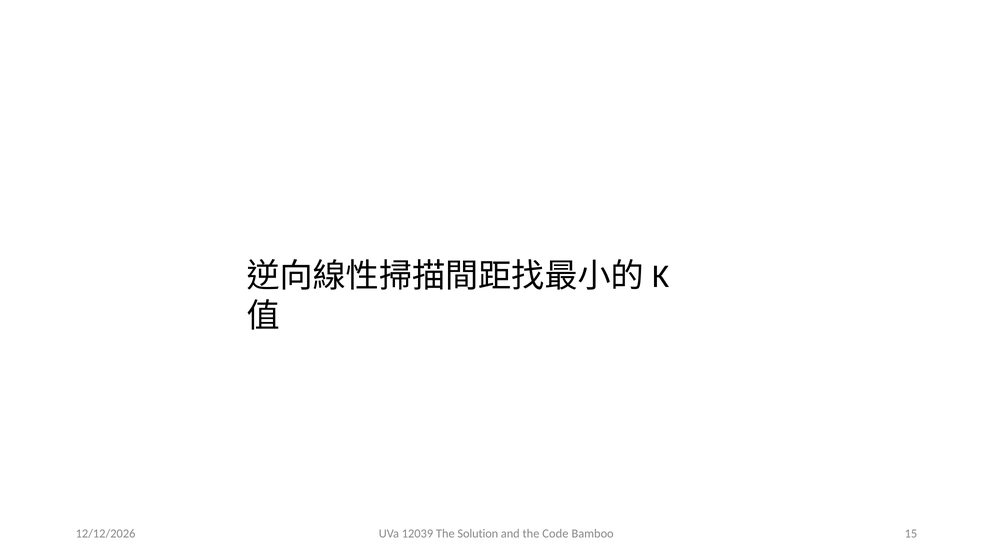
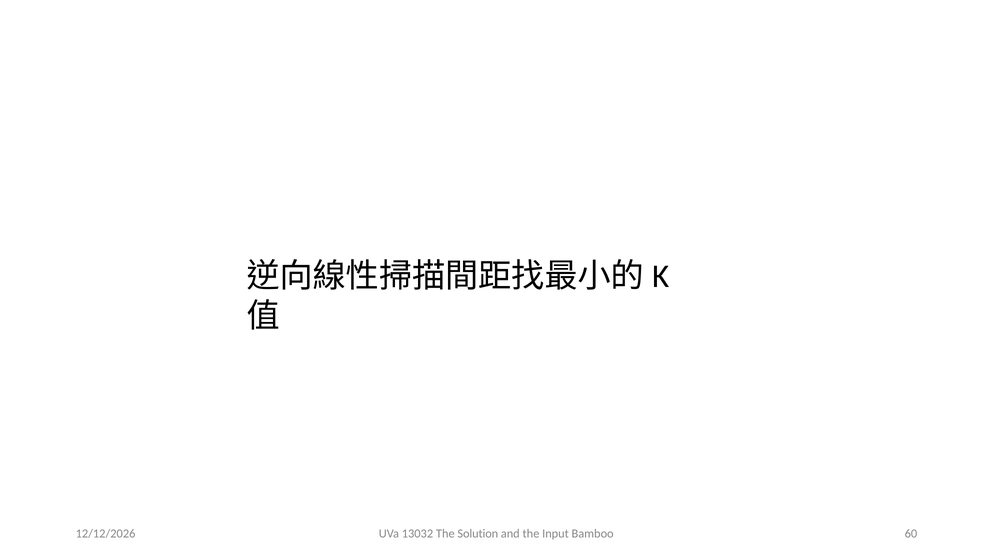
12039: 12039 -> 13032 (417, 533)
Code: Code -> Input (556, 533)
15: 15 -> 60 (911, 533)
